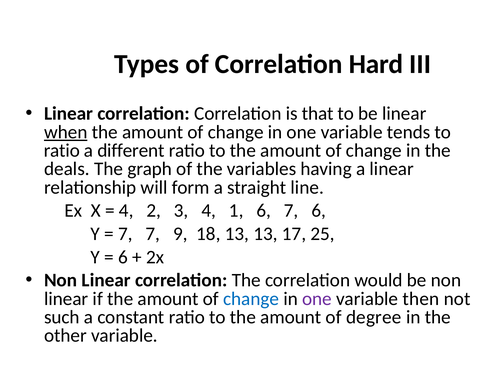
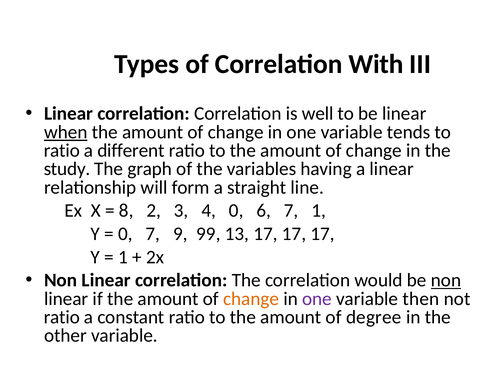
Hard: Hard -> With (376, 64)
that: that -> well (318, 114)
deals: deals -> study (67, 169)
4: 4 -> 8 (126, 211)
4 1: 1 -> 0 (236, 211)
7 6: 6 -> 1 (319, 211)
7: 7 -> 0 (125, 234)
18: 18 -> 99 (208, 234)
13 13: 13 -> 17 (265, 234)
25: 25 -> 17 (323, 234)
6: 6 -> 1 (123, 257)
non underline: none -> present (446, 281)
change colour: blue -> orange (251, 299)
such: such -> ratio (62, 318)
